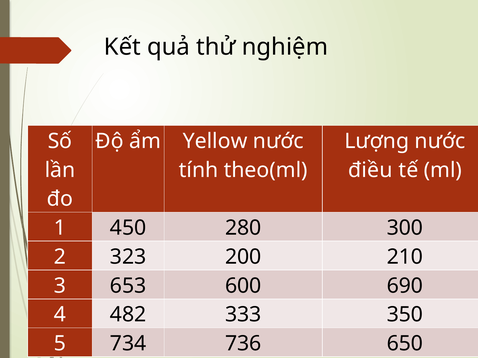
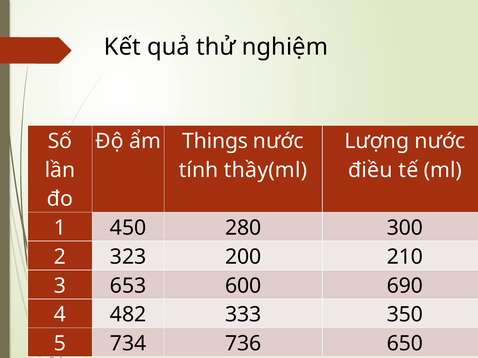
Yellow: Yellow -> Things (215, 141)
theo(ml: theo(ml -> thầy(ml (266, 170)
